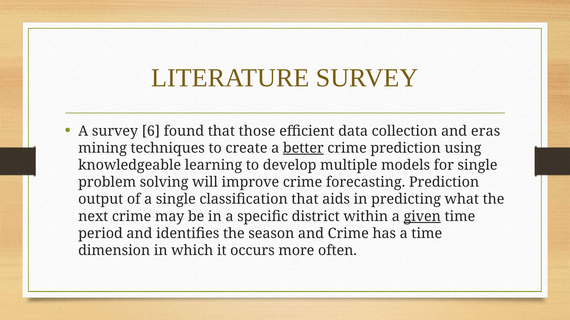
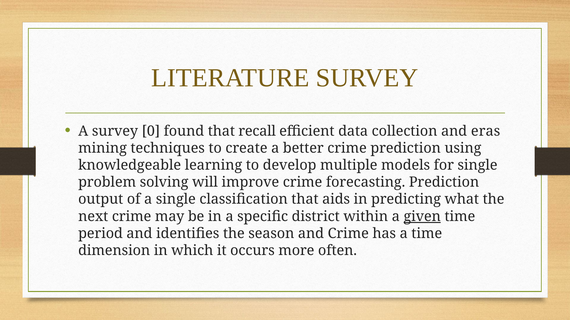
6: 6 -> 0 (151, 131)
those: those -> recall (257, 131)
better underline: present -> none (303, 148)
